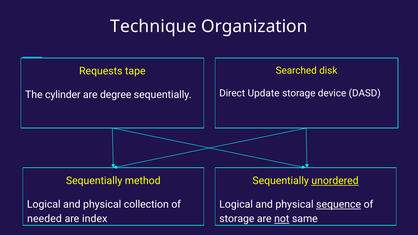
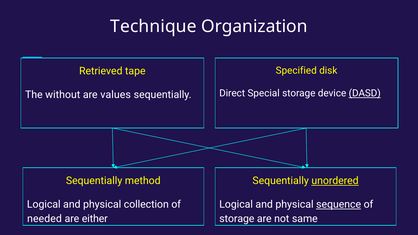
Searched: Searched -> Specified (296, 71)
Requests: Requests -> Retrieved (101, 71)
Update: Update -> Special (264, 93)
DASD underline: none -> present (365, 93)
cylinder: cylinder -> without (63, 95)
degree: degree -> values (116, 95)
index: index -> either (95, 219)
not underline: present -> none (282, 219)
